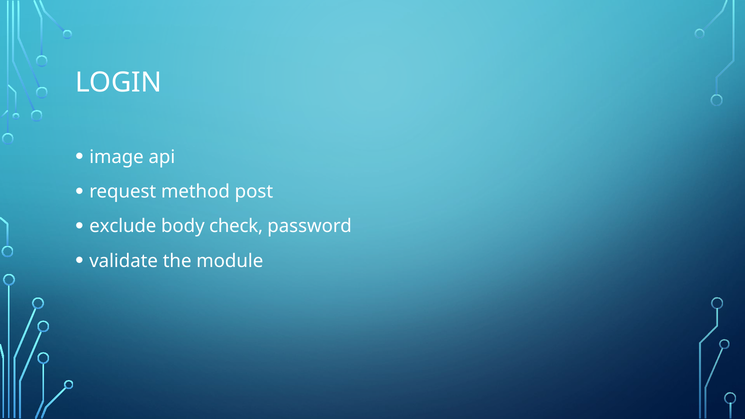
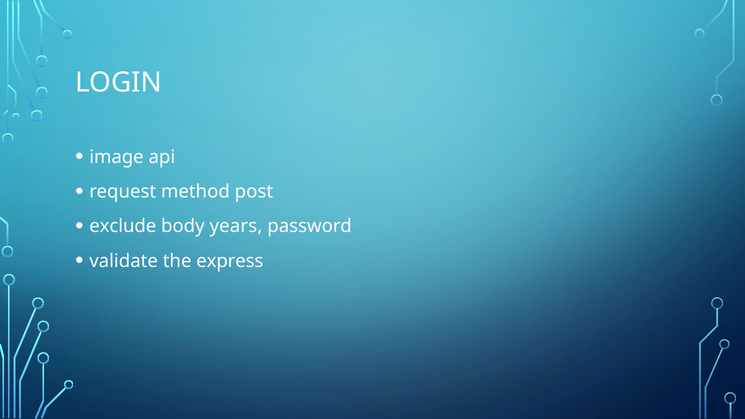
check: check -> years (236, 226)
module: module -> express (230, 261)
